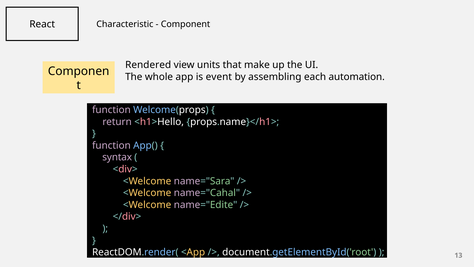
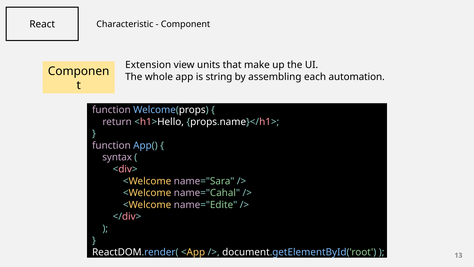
Rendered: Rendered -> Extension (148, 65)
event: event -> string (219, 77)
